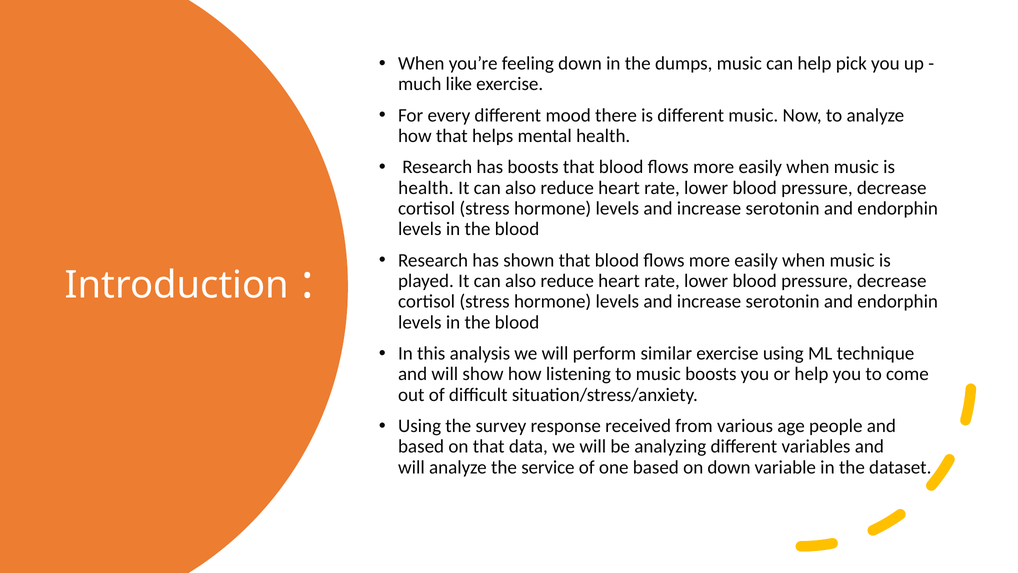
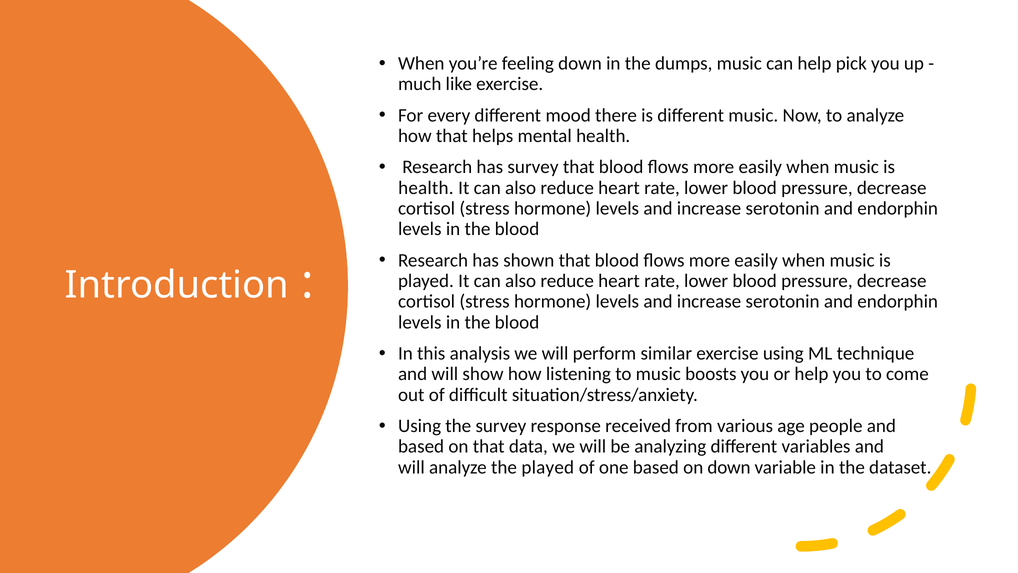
has boosts: boosts -> survey (533, 167)
the service: service -> played (548, 467)
